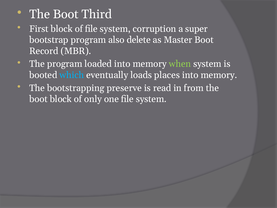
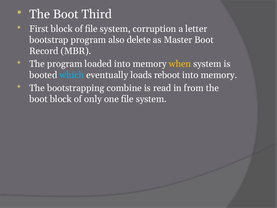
super: super -> letter (196, 29)
when colour: light green -> yellow (180, 64)
places: places -> reboot (167, 75)
preserve: preserve -> combine (124, 88)
